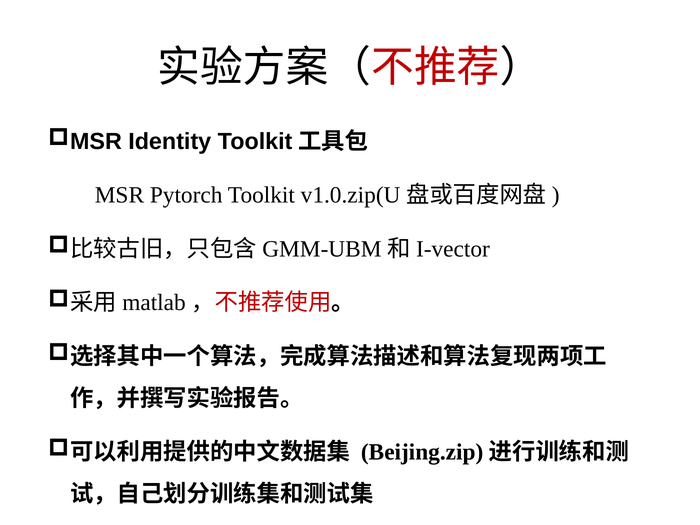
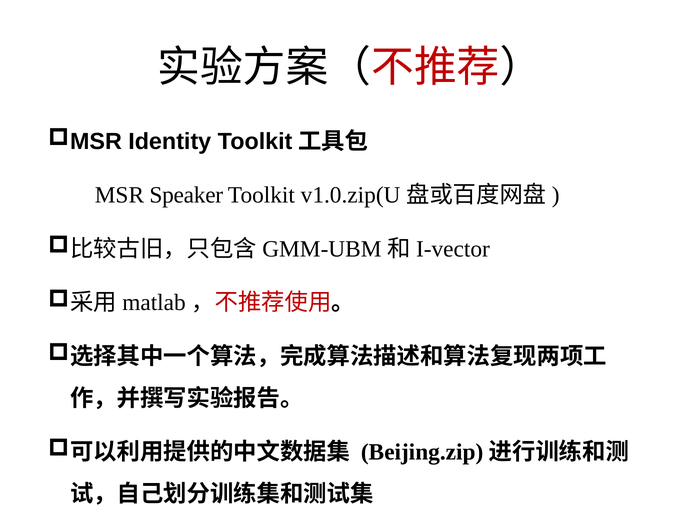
Pytorch: Pytorch -> Speaker (186, 195)
